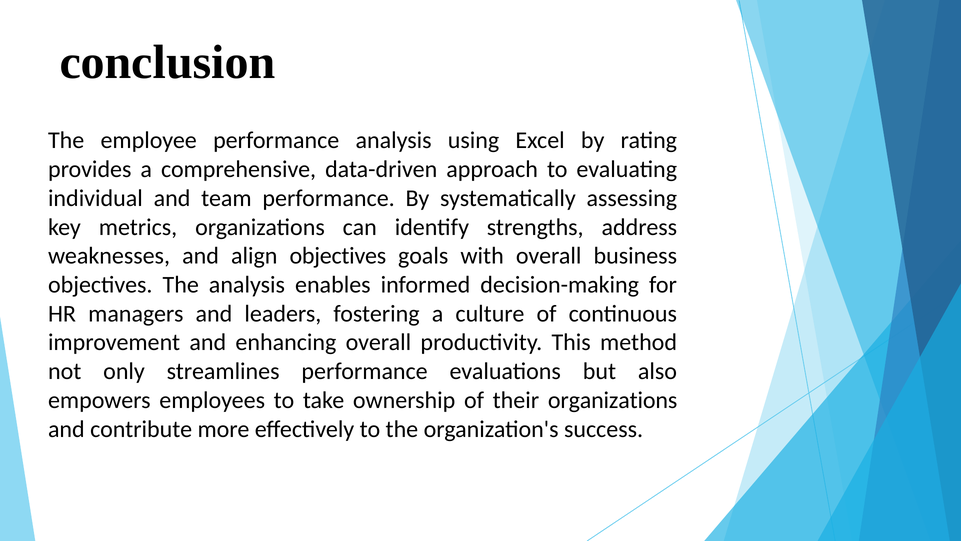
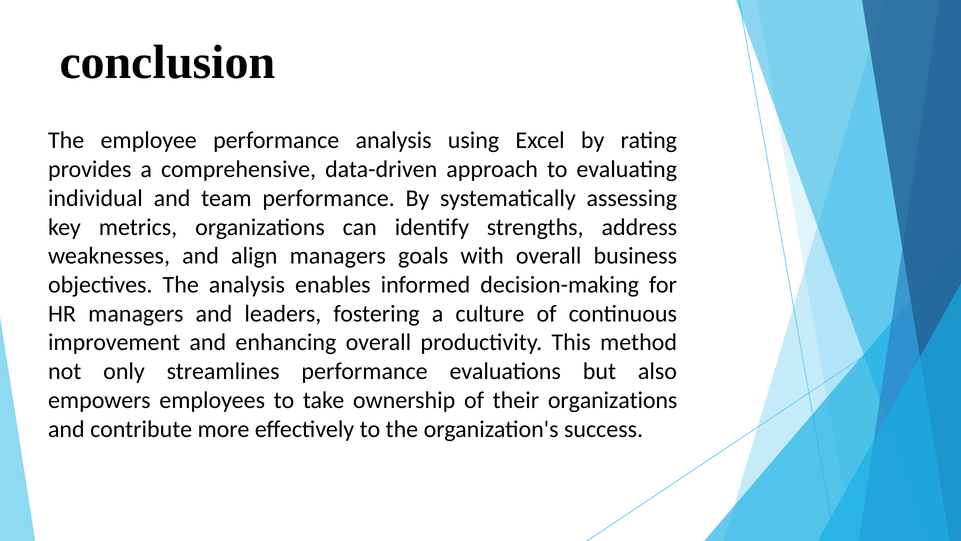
align objectives: objectives -> managers (338, 256)
